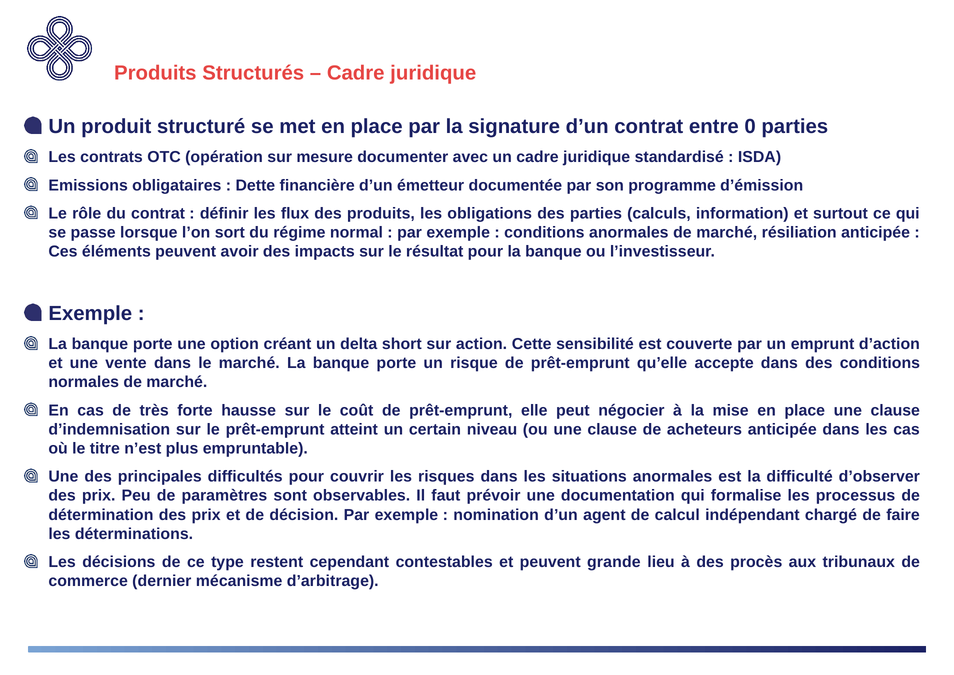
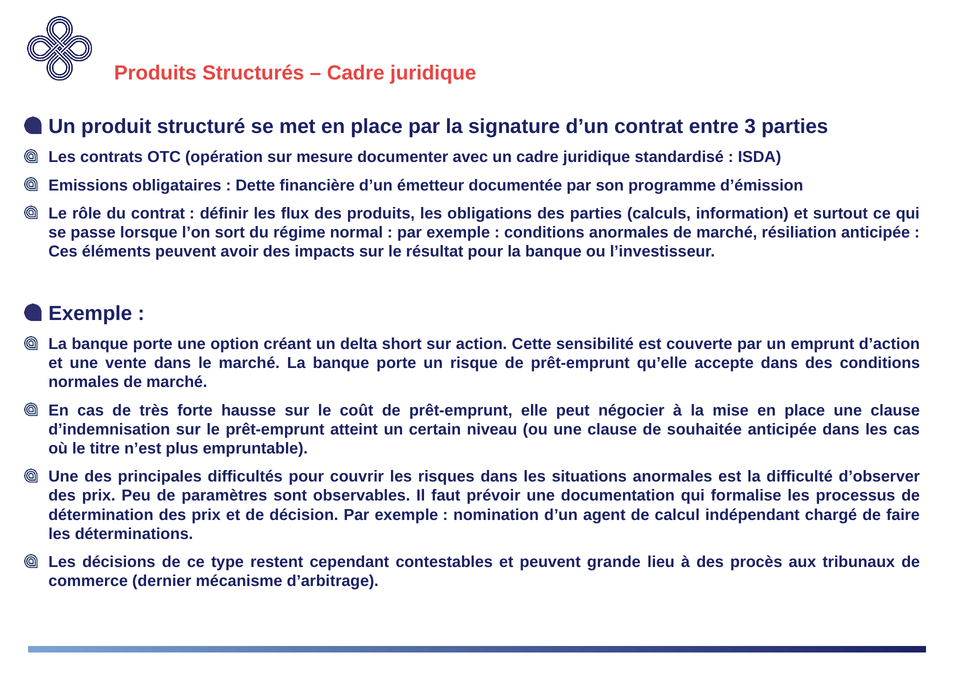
0: 0 -> 3 (750, 126)
acheteurs: acheteurs -> souhaitée (704, 429)
